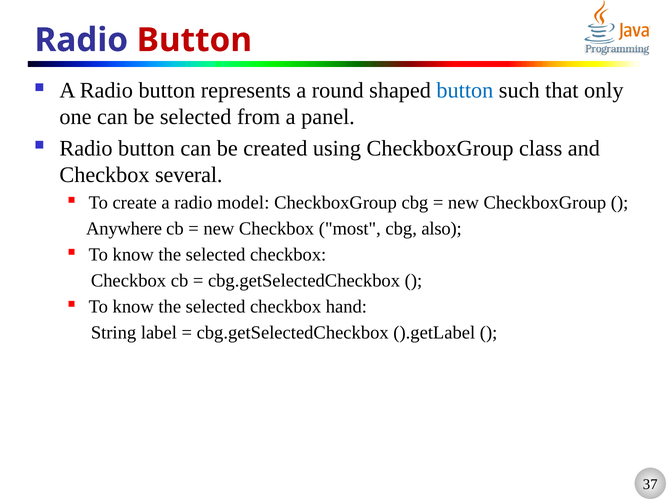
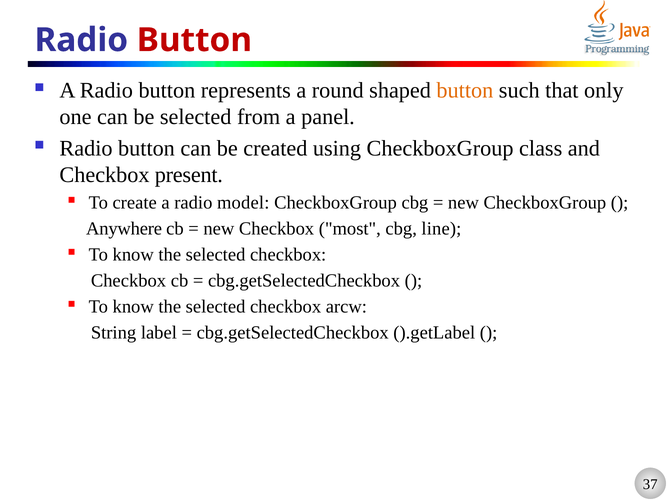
button colour: blue -> orange (465, 91)
several: several -> present (189, 175)
also: also -> line (441, 229)
hand: hand -> arcw (346, 307)
